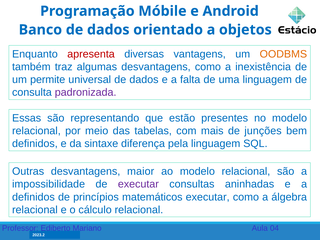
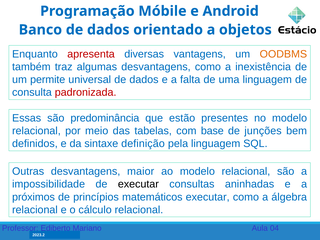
padronizada colour: purple -> red (86, 92)
representando: representando -> predominância (105, 118)
mais: mais -> base (212, 131)
diferença: diferença -> definição (143, 144)
executar colour: purple -> black (138, 184)
definidos: definidos -> próximos (33, 197)
